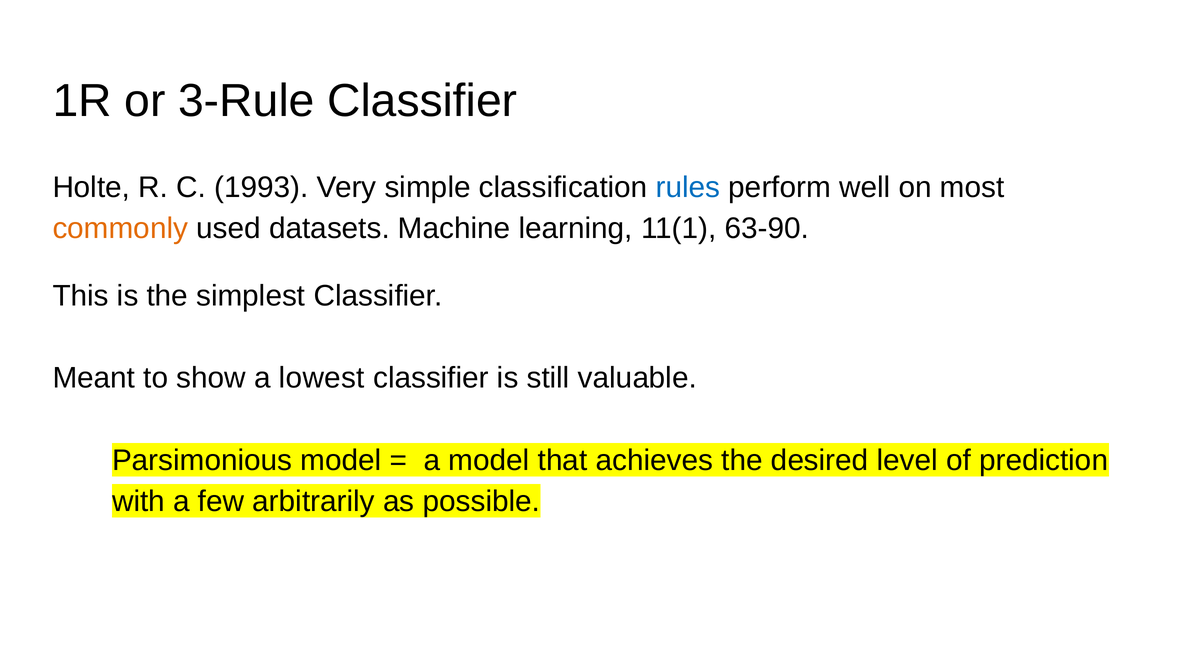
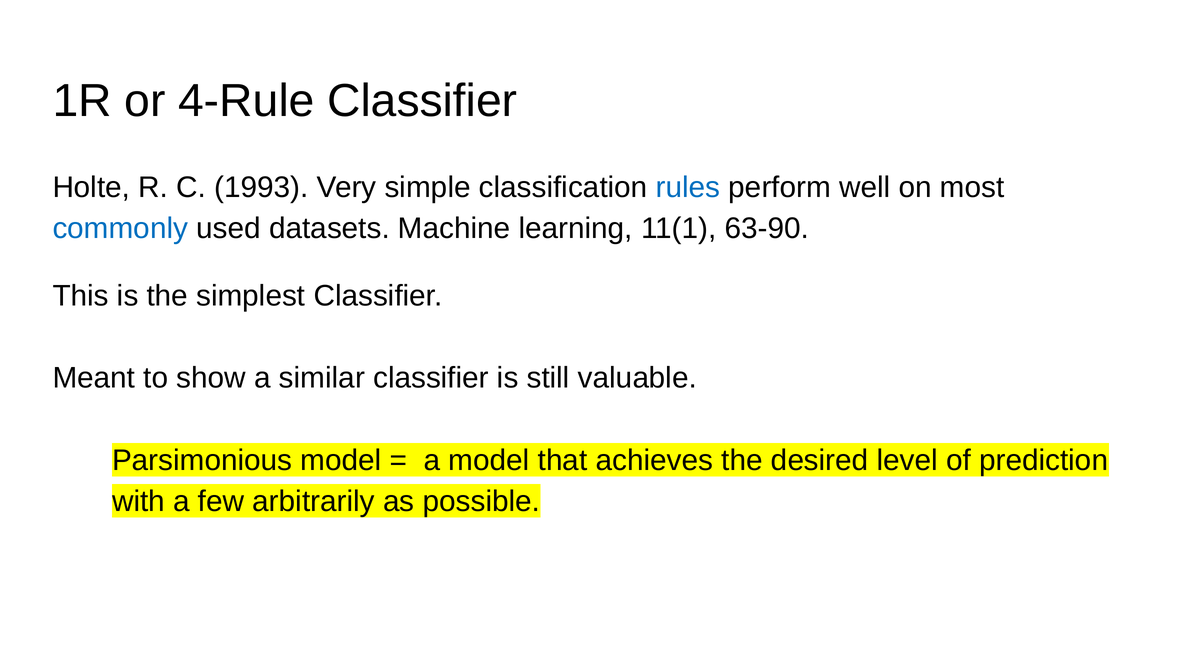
3-Rule: 3-Rule -> 4-Rule (246, 101)
commonly colour: orange -> blue (120, 228)
lowest: lowest -> similar (322, 378)
